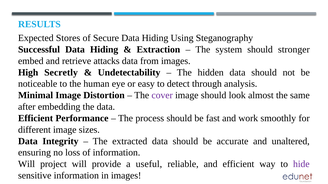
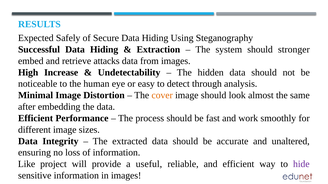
Stores: Stores -> Safely (68, 38)
Secretly: Secretly -> Increase (61, 73)
cover colour: purple -> orange (162, 96)
Will: Will -> Like (27, 164)
